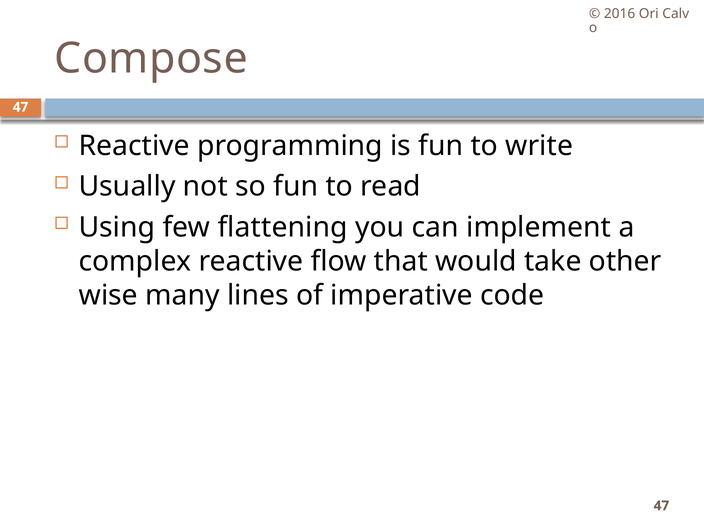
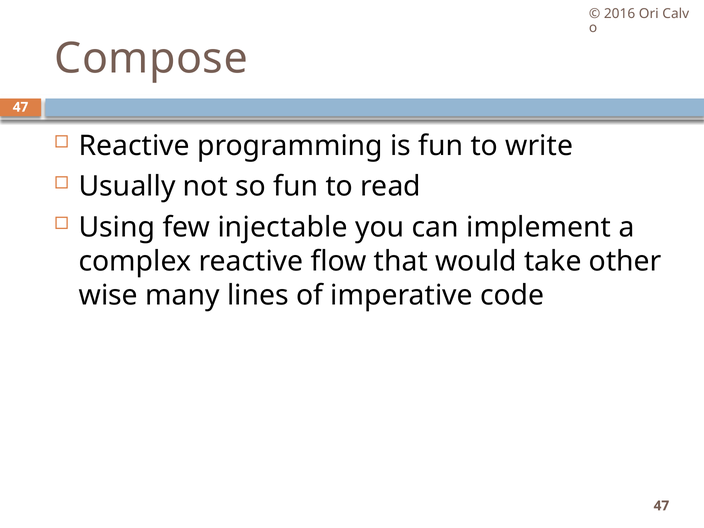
flattening: flattening -> injectable (283, 227)
